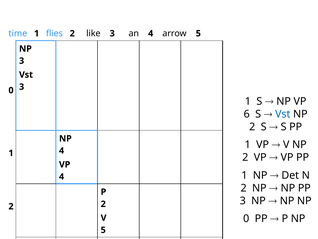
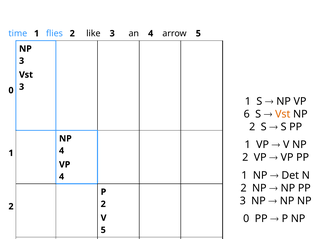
Vst colour: blue -> orange (283, 114)
